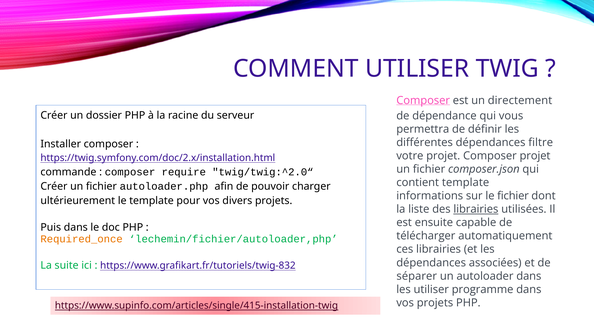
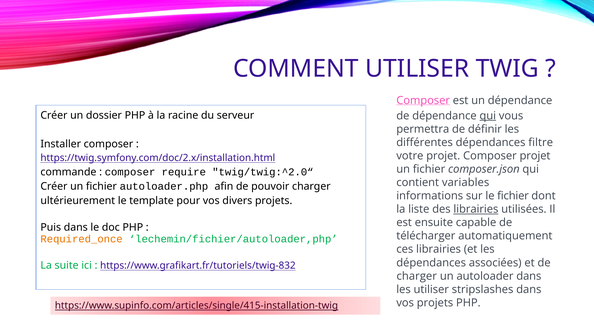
un directement: directement -> dépendance (520, 101)
qui underline: none -> present (488, 116)
contient template: template -> variables (466, 183)
séparer: séparer -> charger (417, 276)
programme: programme -> stripslashes (483, 289)
